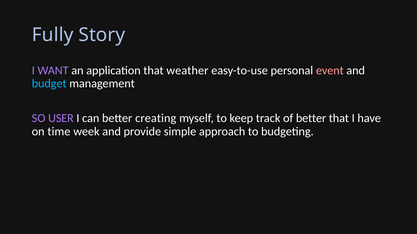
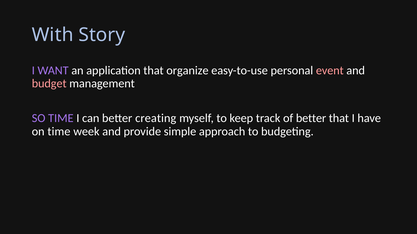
Fully: Fully -> With (53, 35)
weather: weather -> organize (187, 71)
budget colour: light blue -> pink (49, 84)
SO USER: USER -> TIME (61, 119)
